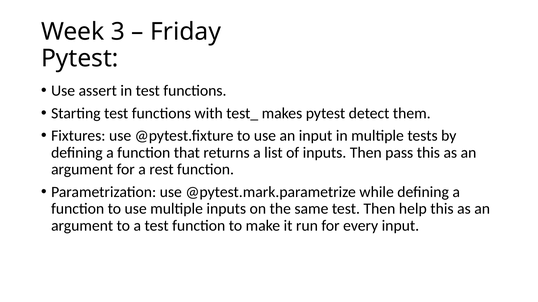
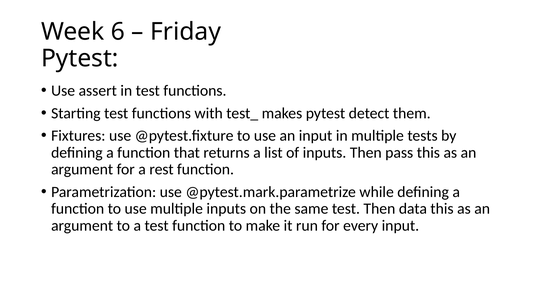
3: 3 -> 6 (118, 32)
help: help -> data (413, 209)
